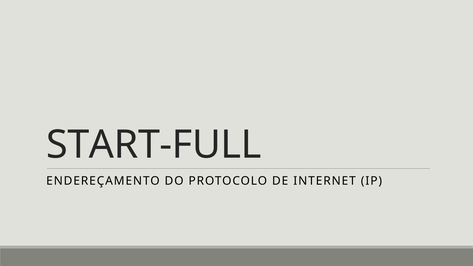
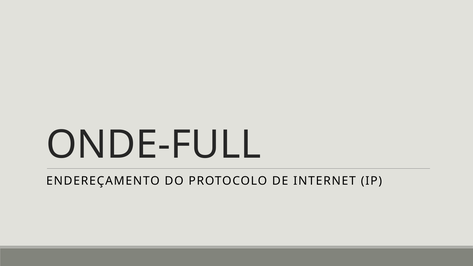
START-FULL: START-FULL -> ONDE-FULL (154, 145)
